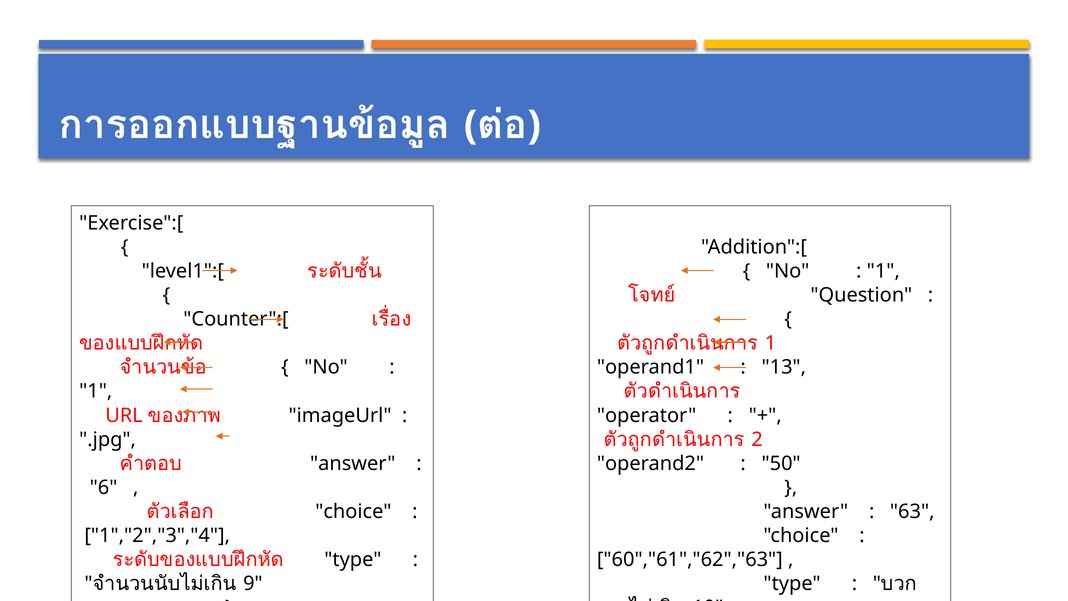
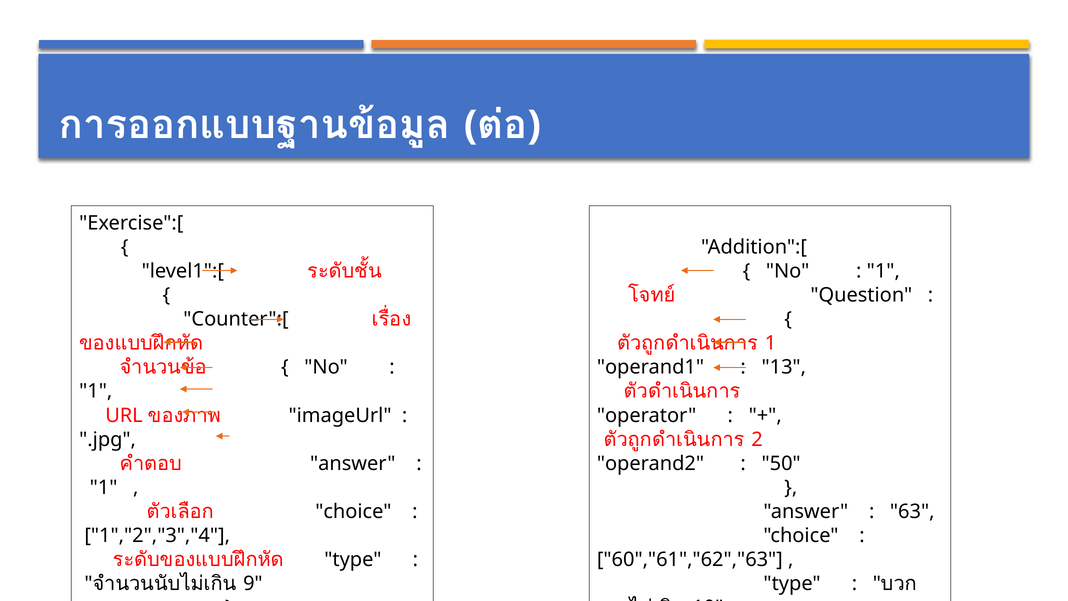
6: 6 -> 1 (104, 487)
